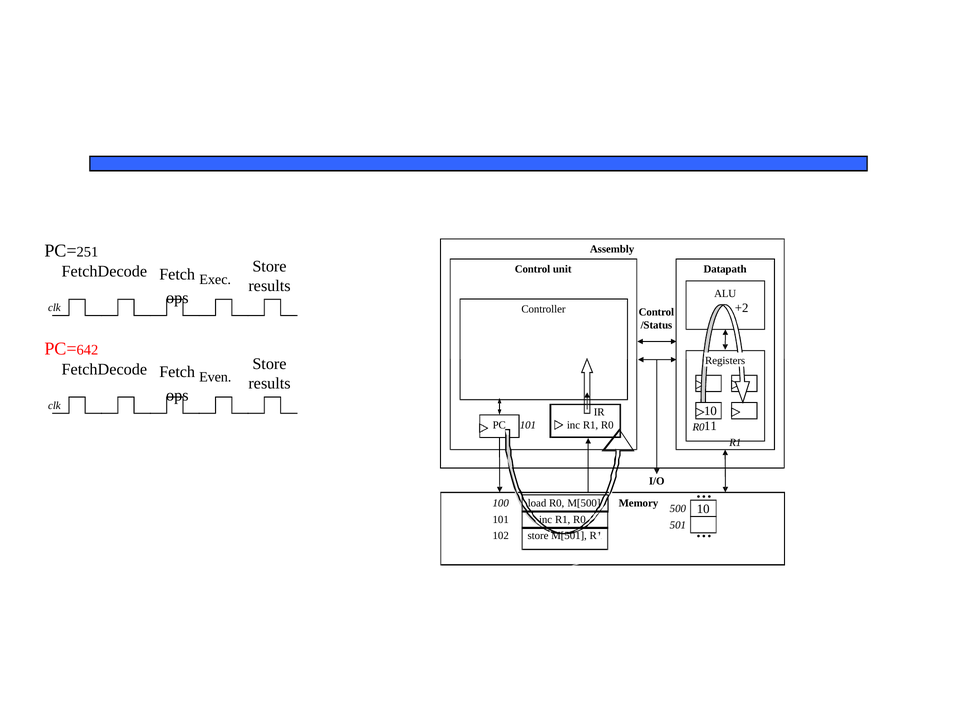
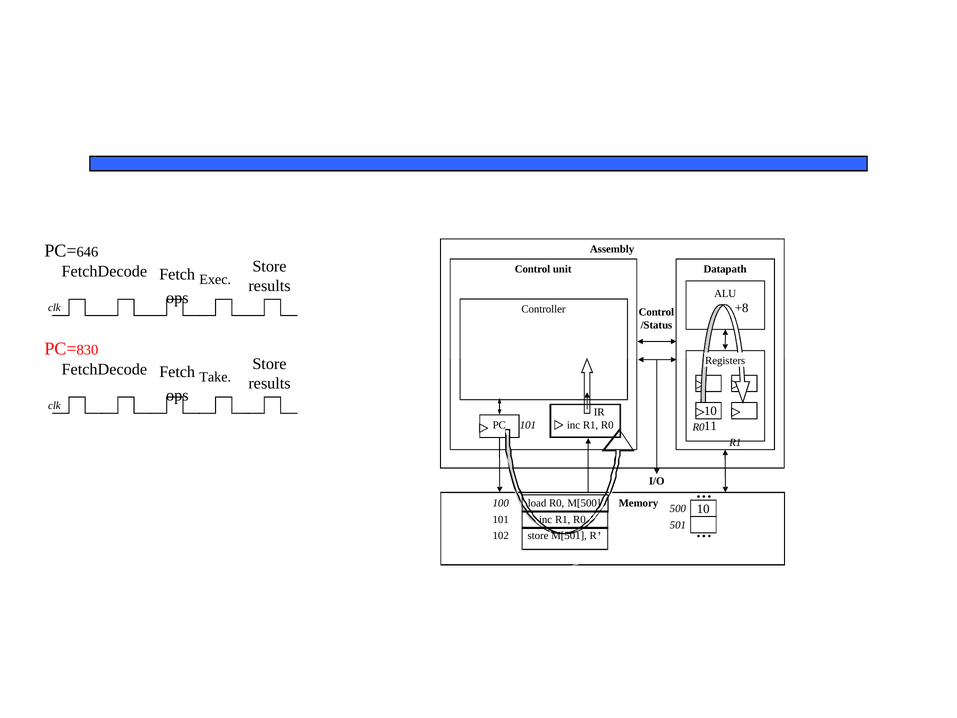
251: 251 -> 646 (87, 252)
+2: +2 -> +8 (742, 308)
642: 642 -> 830 (87, 350)
Even: Even -> Take (215, 377)
